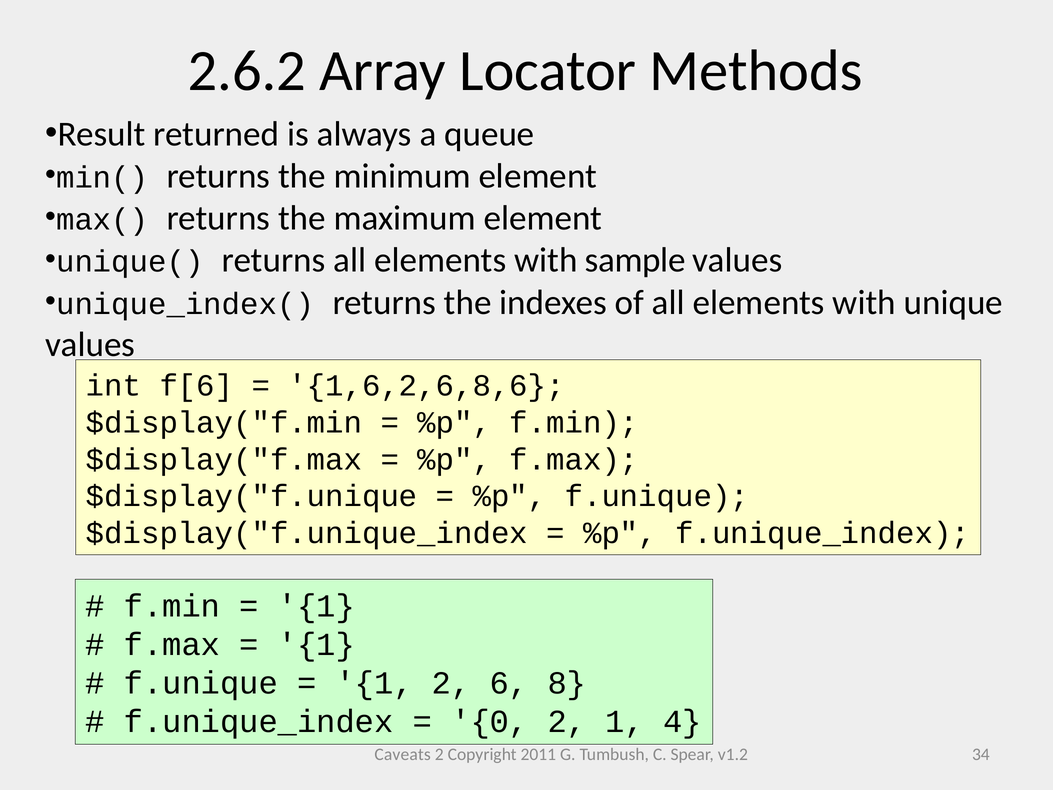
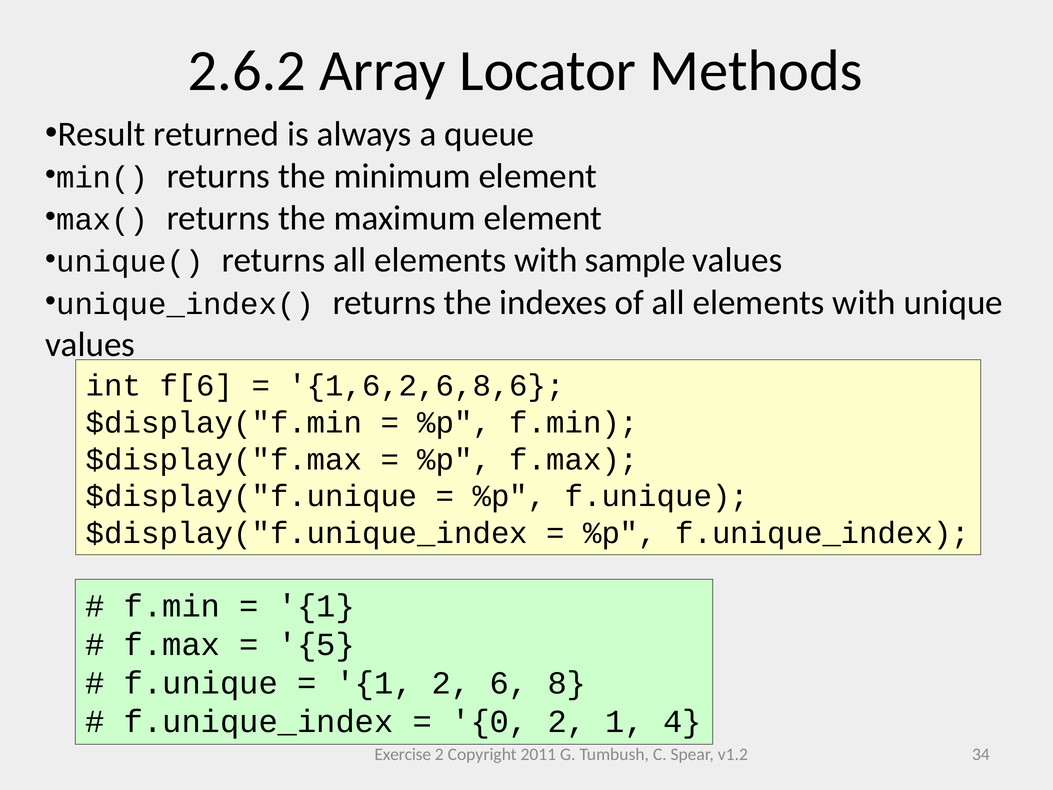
1: 1 -> 5 (317, 644)
Caveats: Caveats -> Exercise (403, 754)
